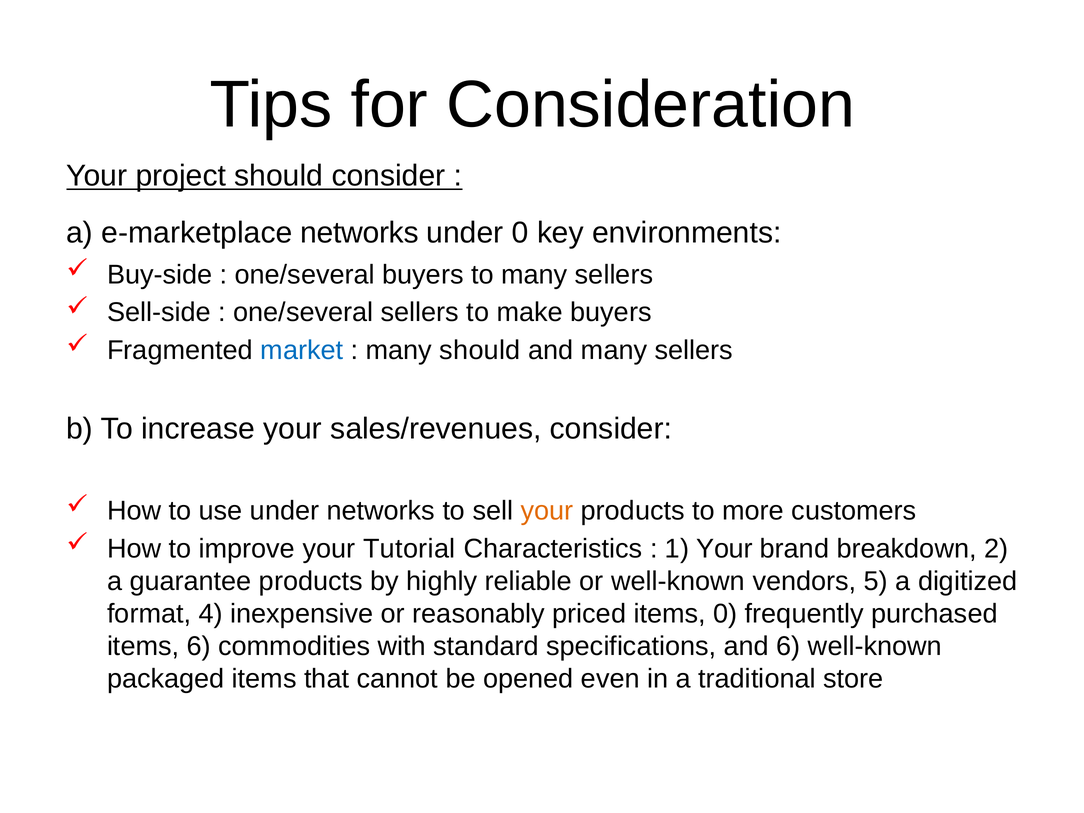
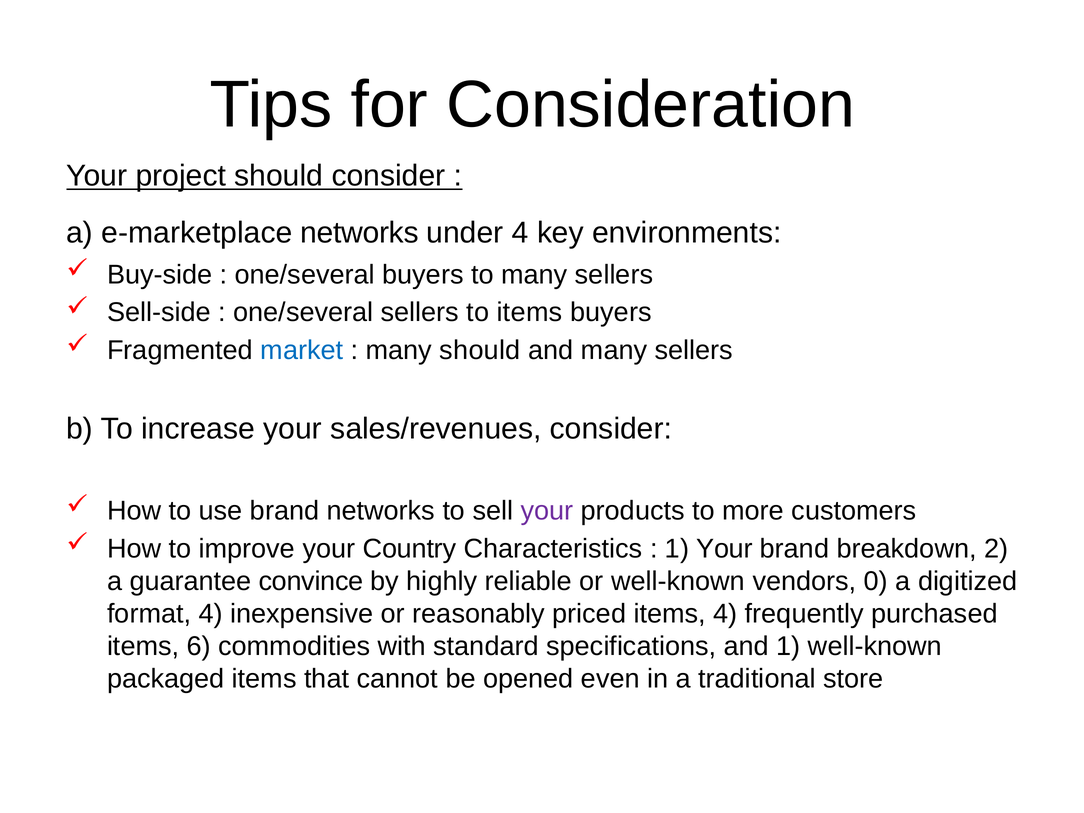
under 0: 0 -> 4 (520, 233)
to make: make -> items (530, 313)
use under: under -> brand (285, 511)
your colour: orange -> purple (547, 511)
Tutorial: Tutorial -> Country (410, 549)
guarantee products: products -> convince (311, 581)
5: 5 -> 0 (876, 581)
items 0: 0 -> 4 (725, 614)
and 6: 6 -> 1 (788, 646)
